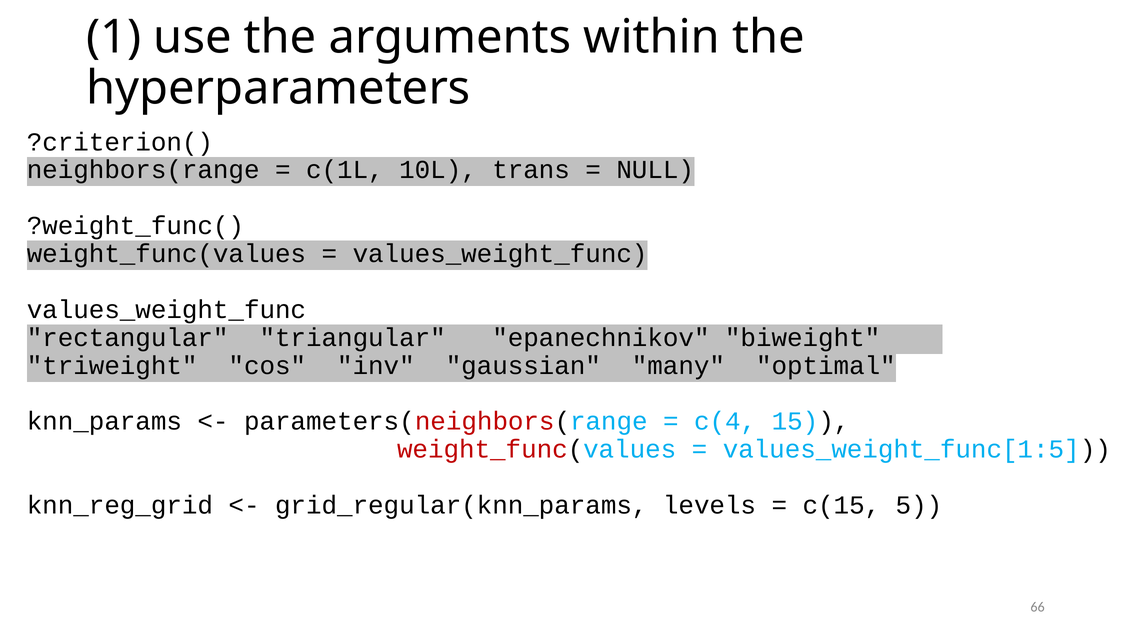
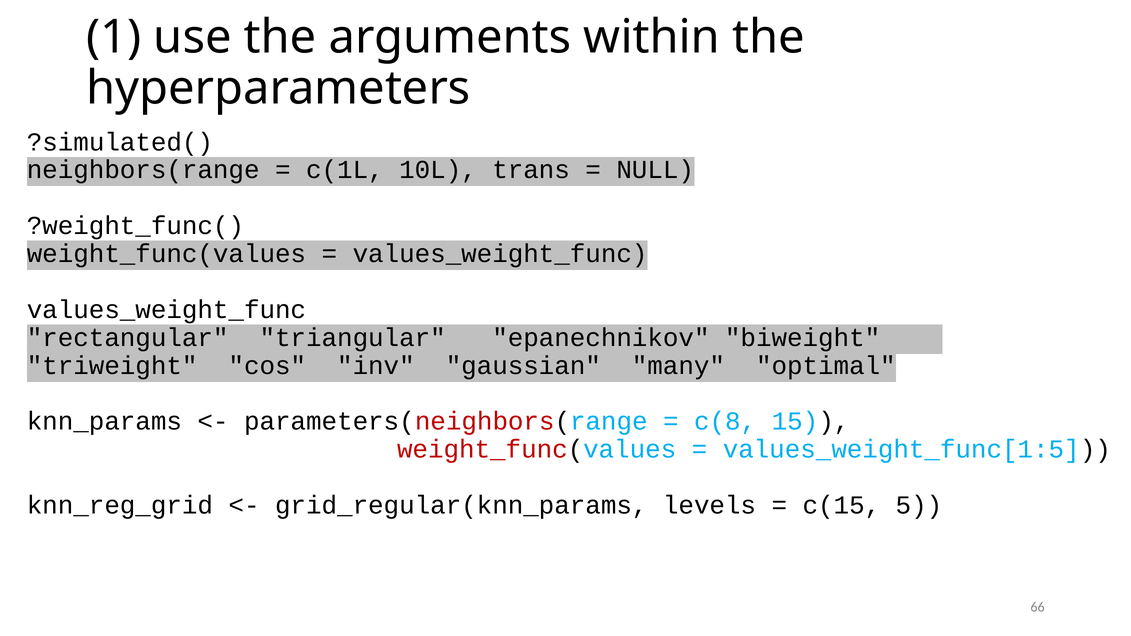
?criterion(: ?criterion( -> ?simulated( (120, 142)
c(4: c(4 -> c(8 (725, 422)
